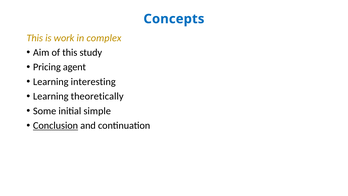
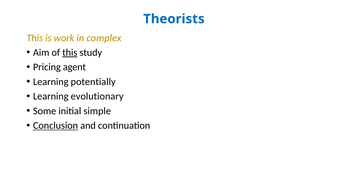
Concepts: Concepts -> Theorists (174, 19)
this underline: none -> present (70, 52)
interesting: interesting -> potentially (93, 82)
theoretically: theoretically -> evolutionary (97, 96)
